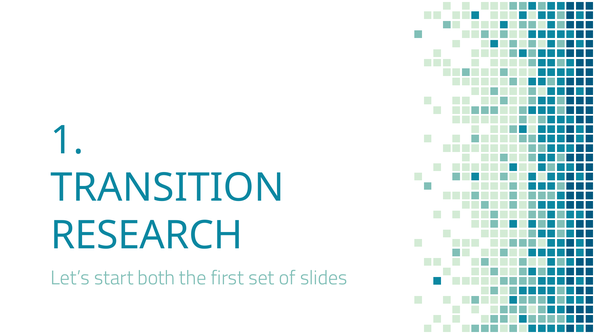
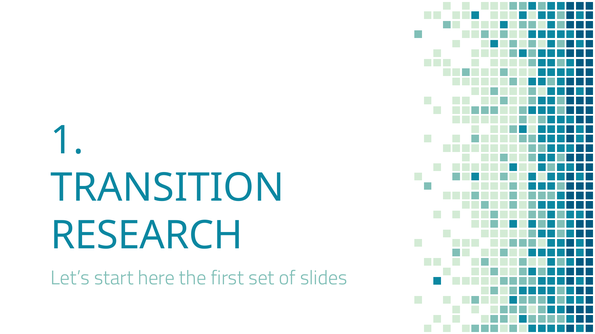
both: both -> here (156, 278)
